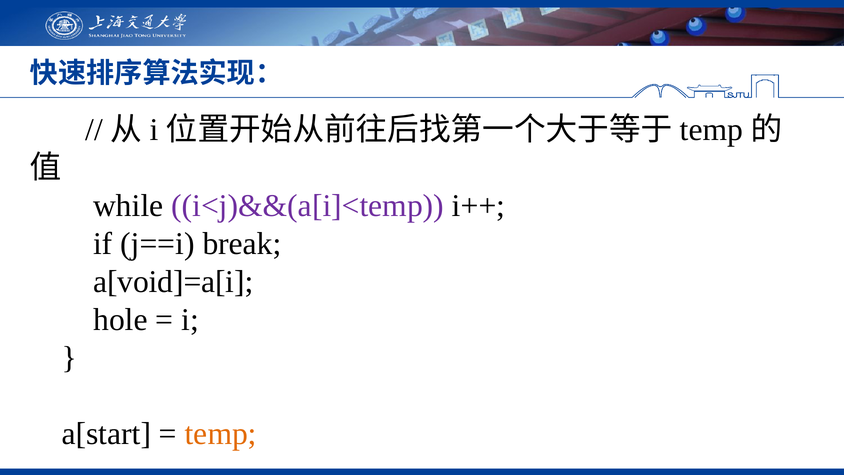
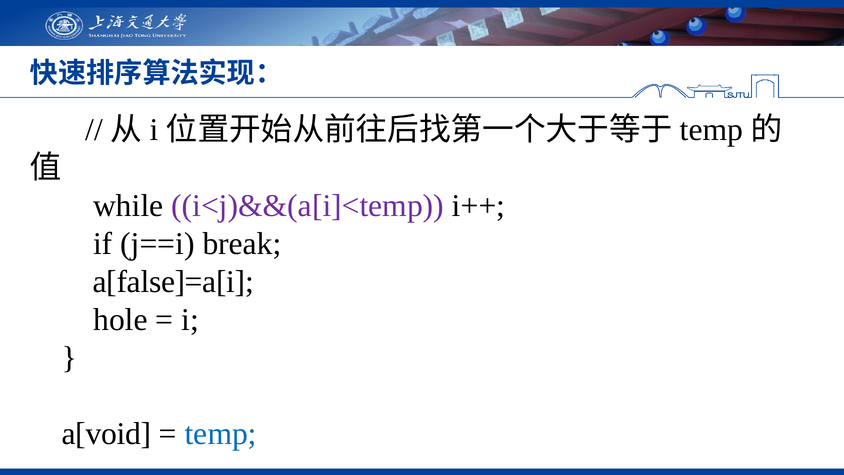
a[void]=a[i: a[void]=a[i -> a[false]=a[i (173, 282)
a[start: a[start -> a[void (106, 434)
temp colour: orange -> blue (221, 434)
